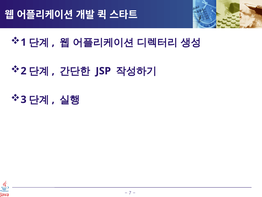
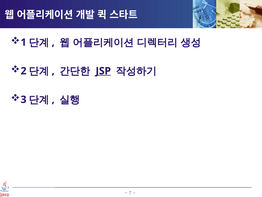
JSP underline: none -> present (103, 71)
